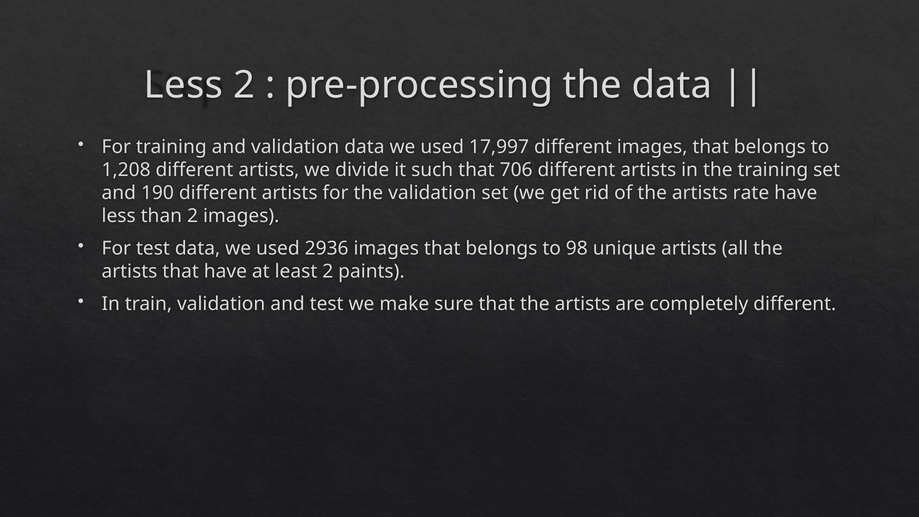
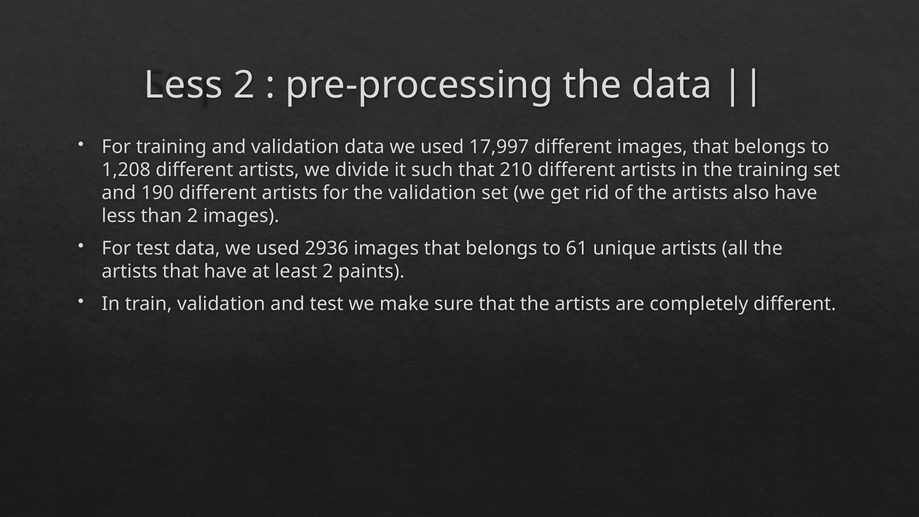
706: 706 -> 210 (516, 170)
rate: rate -> also (751, 193)
98: 98 -> 61 (577, 248)
